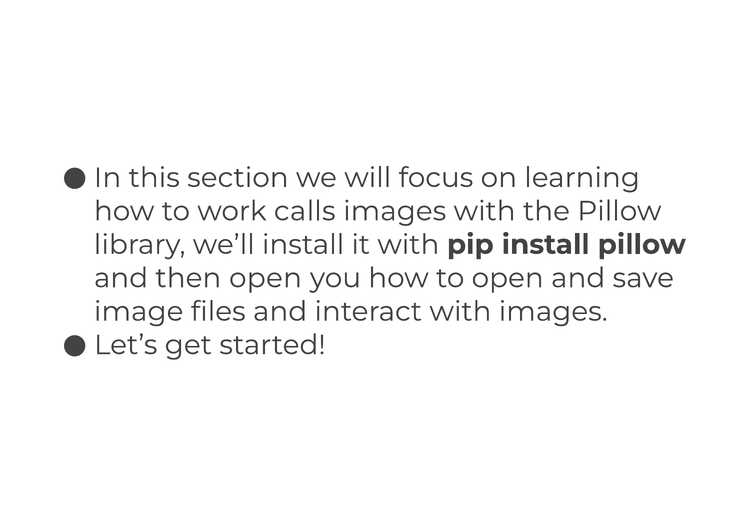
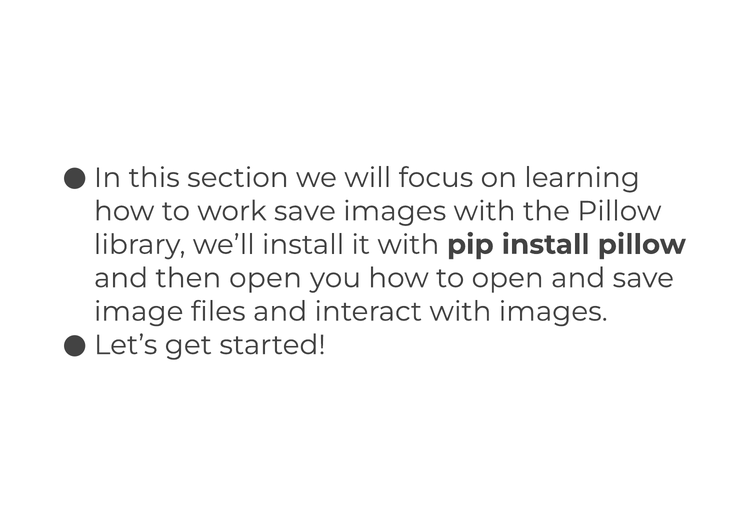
work calls: calls -> save (305, 211)
